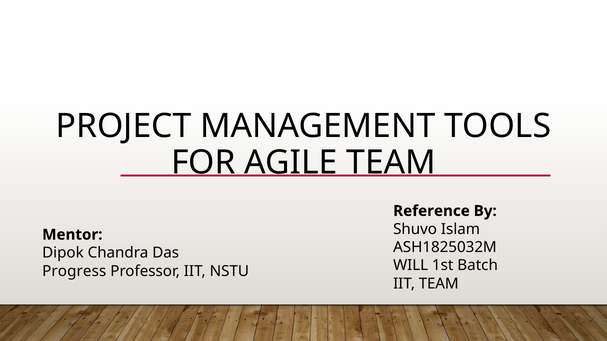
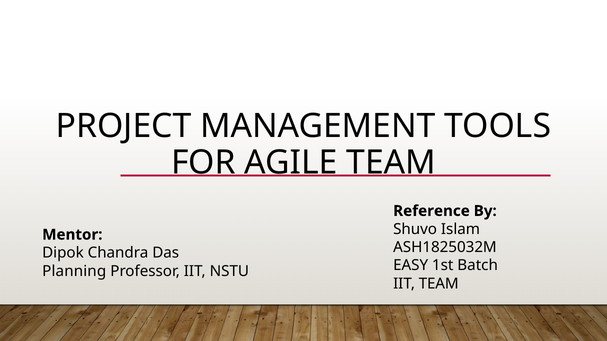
WILL: WILL -> EASY (411, 266)
Progress: Progress -> Planning (74, 271)
